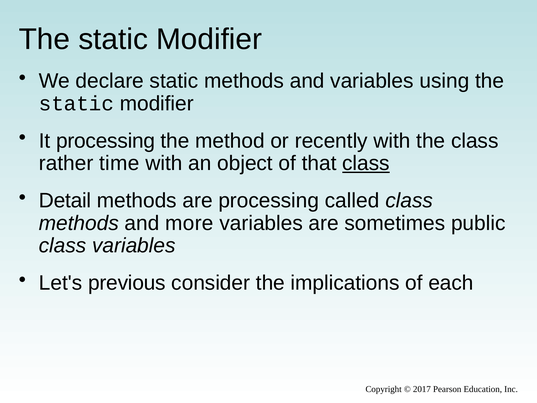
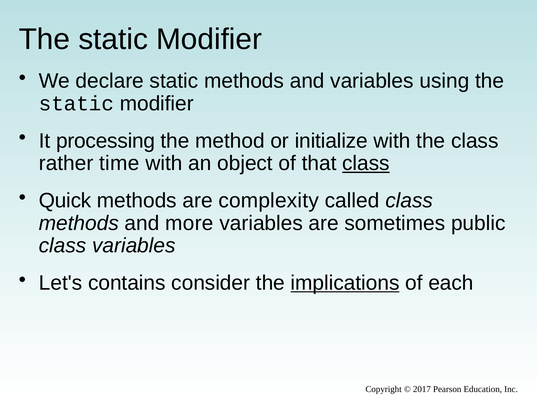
recently: recently -> initialize (331, 141)
Detail: Detail -> Quick (65, 200)
are processing: processing -> complexity (269, 200)
previous: previous -> contains (127, 283)
implications underline: none -> present (345, 283)
